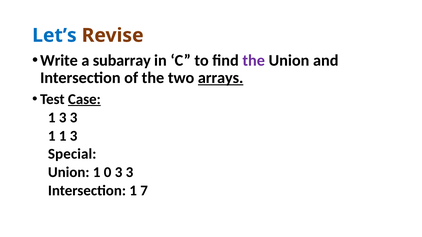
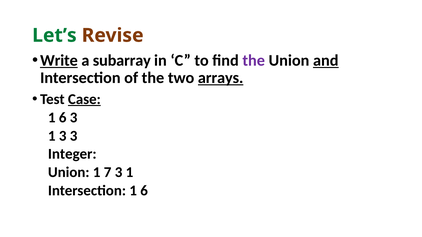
Let’s colour: blue -> green (54, 35)
Write underline: none -> present (59, 61)
and underline: none -> present (326, 61)
3: 3 -> 6 (63, 118)
1 1: 1 -> 3 (63, 136)
Special: Special -> Integer (72, 154)
0: 0 -> 7 (108, 173)
3: 3 -> 1 (129, 173)
Intersection 1 7: 7 -> 6 (144, 191)
